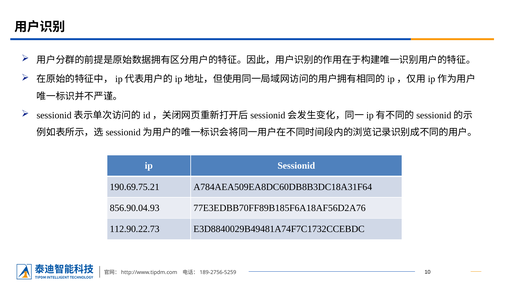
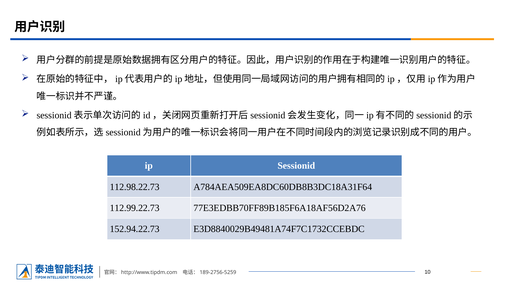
190.69.75.21: 190.69.75.21 -> 112.98.22.73 (135, 187)
856.90.04.93: 856.90.04.93 -> 112.99.22.73 (135, 208)
112.90.22.73: 112.90.22.73 -> 152.94.22.73 (135, 229)
